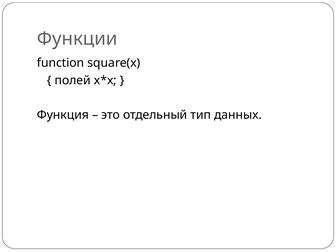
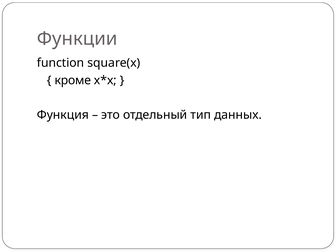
полей: полей -> кроме (73, 80)
